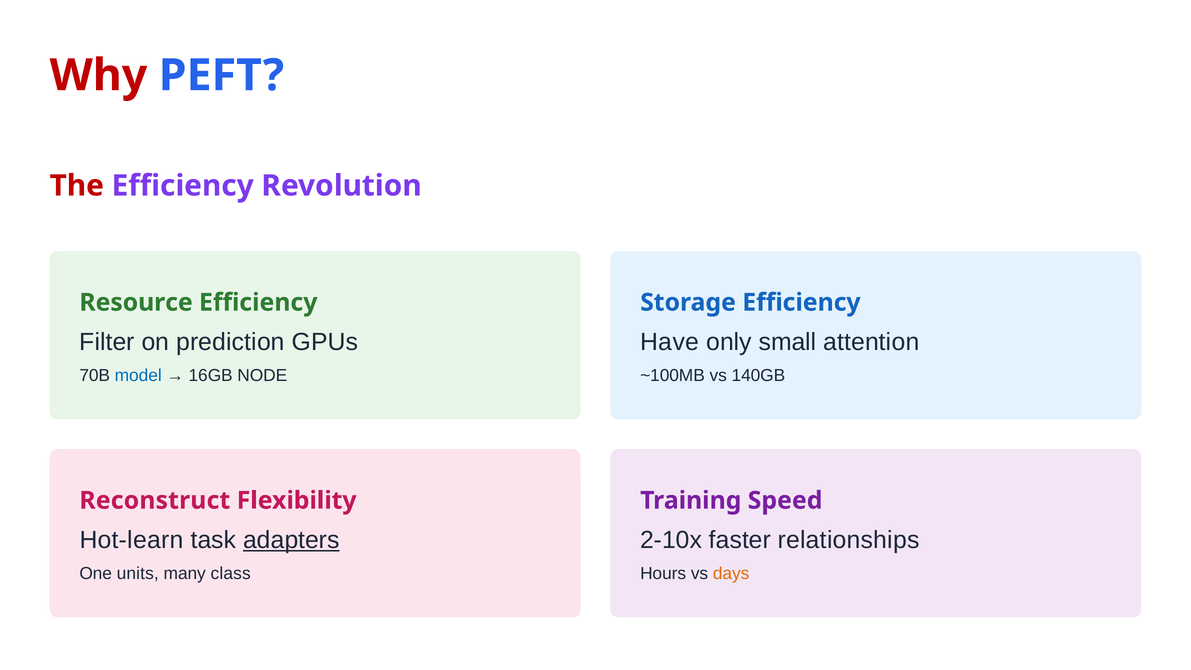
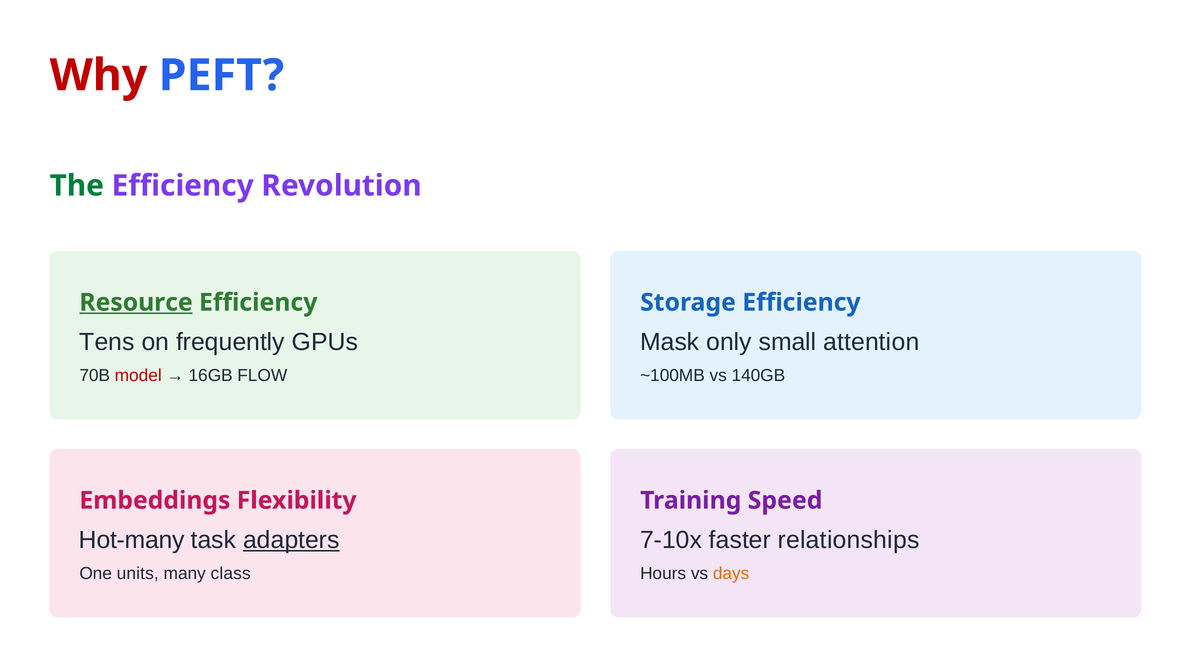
The colour: red -> green (77, 186)
Resource underline: none -> present (136, 302)
Filter: Filter -> Tens (107, 342)
prediction: prediction -> frequently (230, 342)
Have: Have -> Mask (670, 342)
model colour: blue -> red (138, 375)
NODE: NODE -> FLOW (262, 375)
Reconstruct: Reconstruct -> Embeddings (155, 500)
Hot-learn: Hot-learn -> Hot-many (132, 540)
2-10x: 2-10x -> 7-10x (671, 540)
